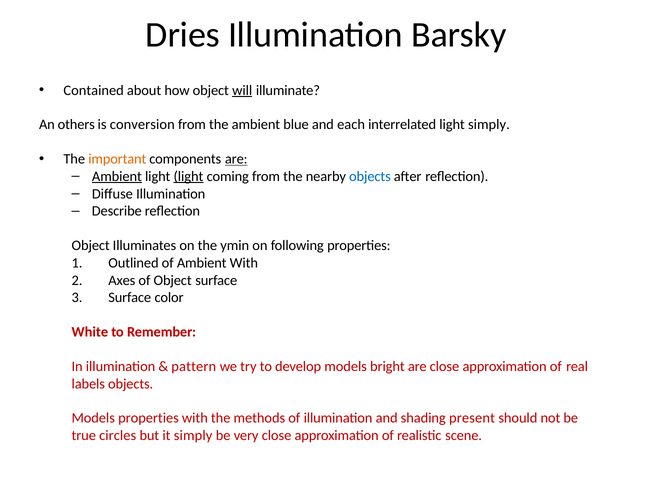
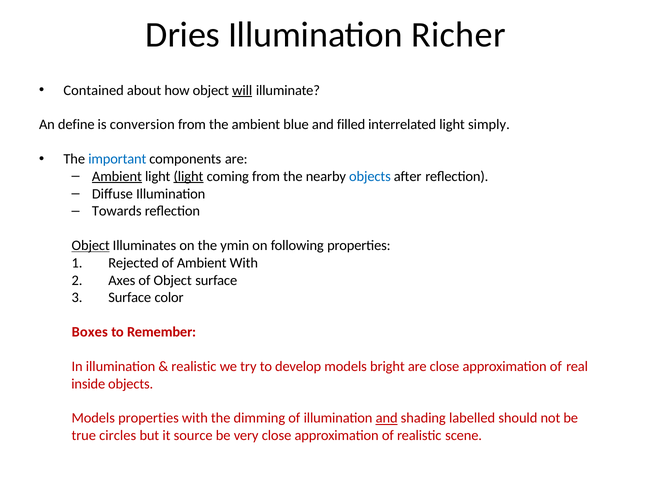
Barsky: Barsky -> Richer (458, 35)
others: others -> define (76, 125)
each: each -> filled (351, 125)
important colour: orange -> blue (117, 159)
are underline: present -> none (236, 159)
Describe: Describe -> Towards (117, 211)
Object underline: none -> present (91, 246)
Outlined: Outlined -> Rejected (133, 263)
White: White -> Boxes (90, 332)
pattern: pattern -> realistic (194, 367)
labels: labels -> inside (88, 384)
methods: methods -> dimming (259, 418)
and underline: none -> present (387, 418)
present: present -> labelled (472, 418)
it simply: simply -> source (193, 436)
